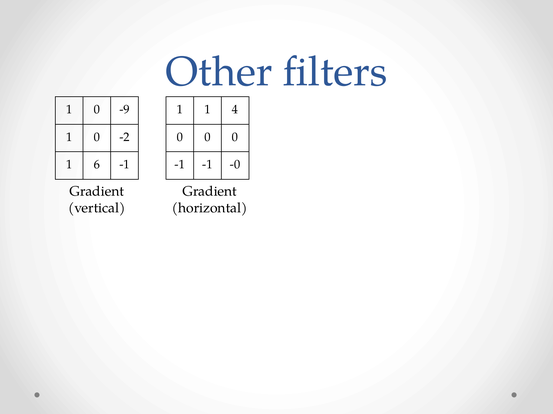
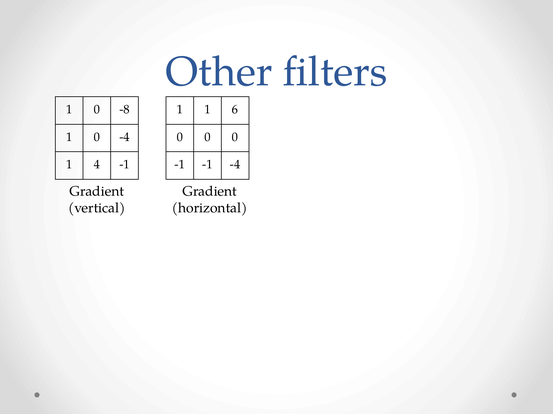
-9: -9 -> -8 (124, 110)
4: 4 -> 6 (235, 110)
0 -2: -2 -> -4 (124, 137)
6: 6 -> 4 (97, 165)
-1 -0: -0 -> -4 (235, 165)
